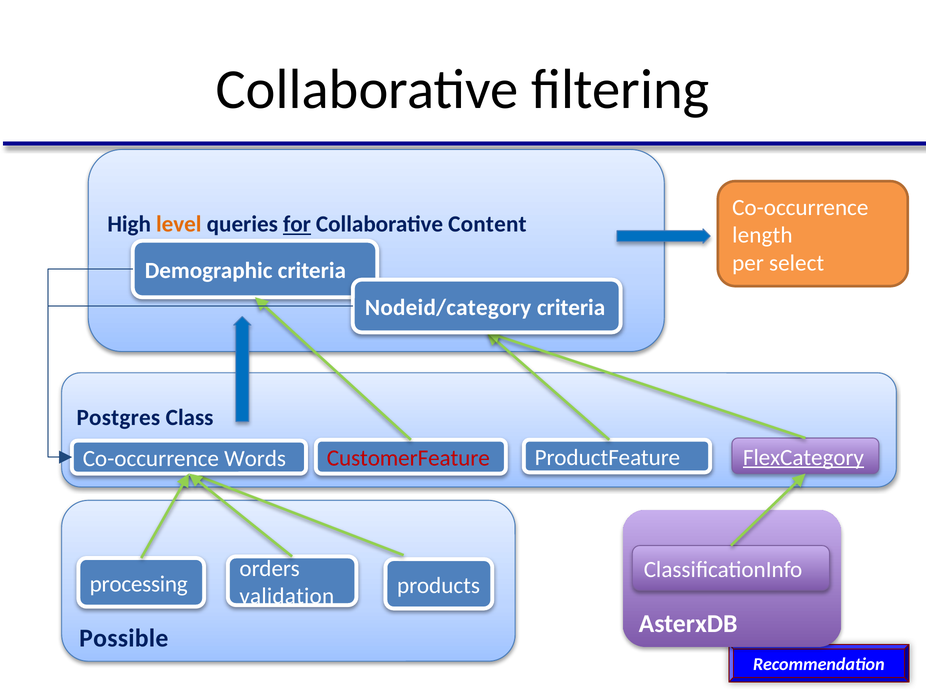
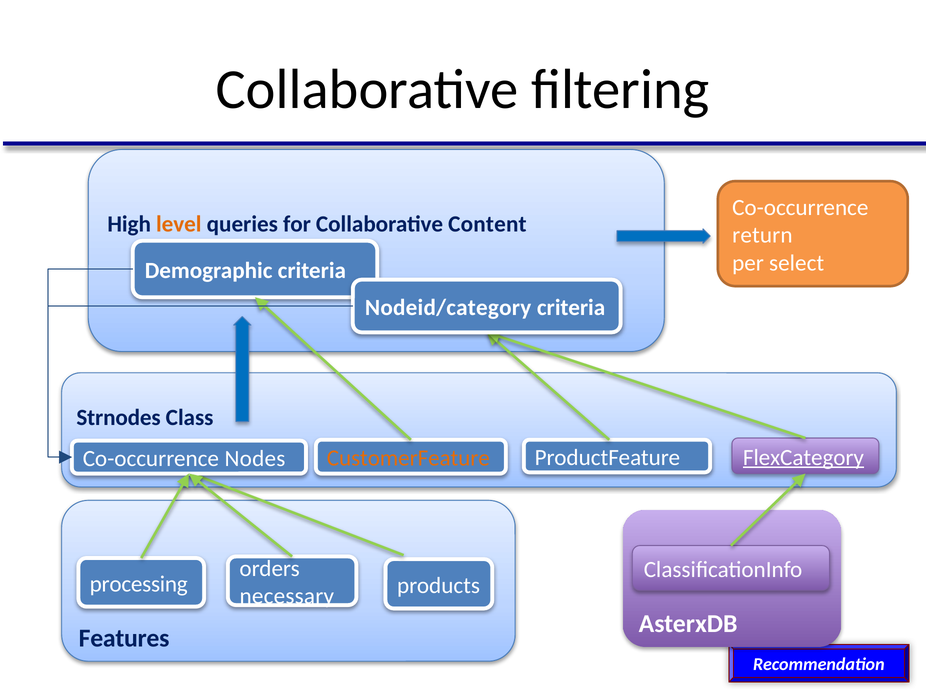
for underline: present -> none (297, 224)
length: length -> return (762, 235)
Postgres: Postgres -> Strnodes (119, 417)
CustomerFeature colour: red -> orange (408, 458)
Words: Words -> Nodes (255, 458)
validation: validation -> necessary (287, 596)
Possible: Possible -> Features (124, 638)
